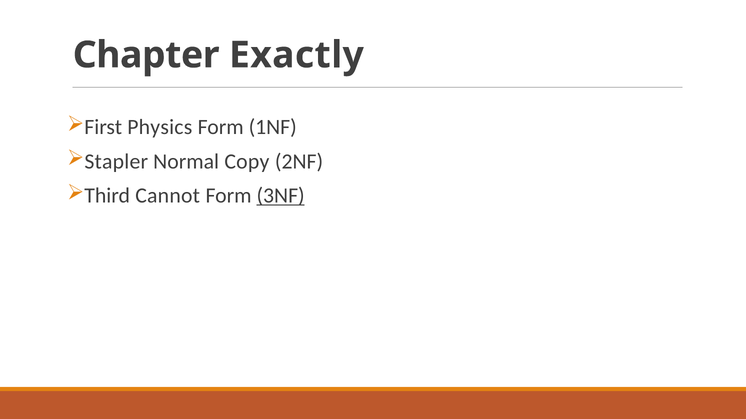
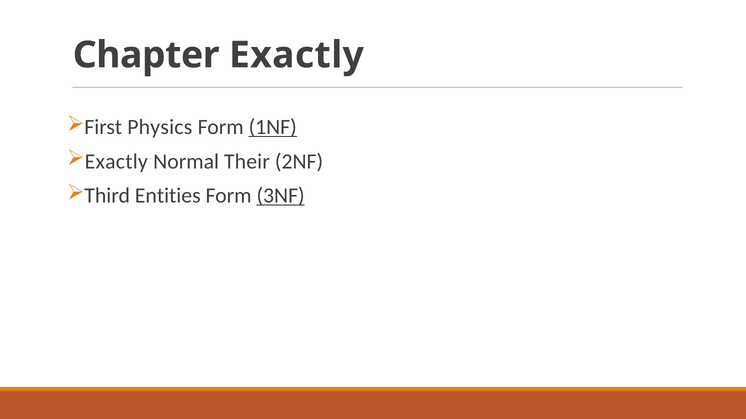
1NF underline: none -> present (273, 127)
Stapler: Stapler -> Exactly (116, 162)
Copy: Copy -> Their (247, 162)
Cannot: Cannot -> Entities (168, 196)
